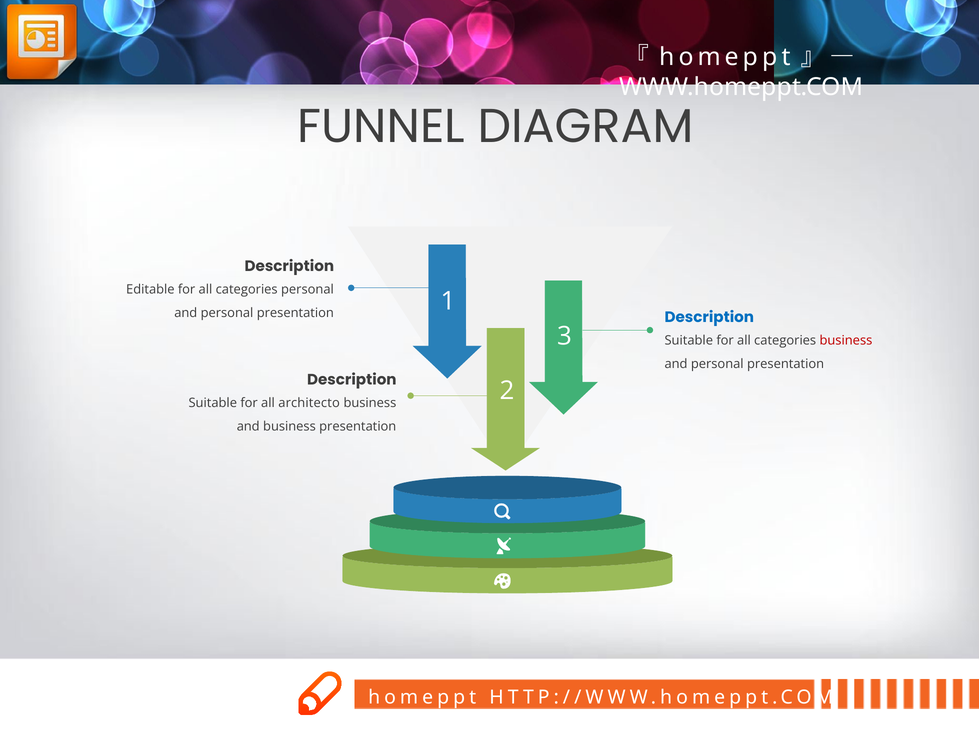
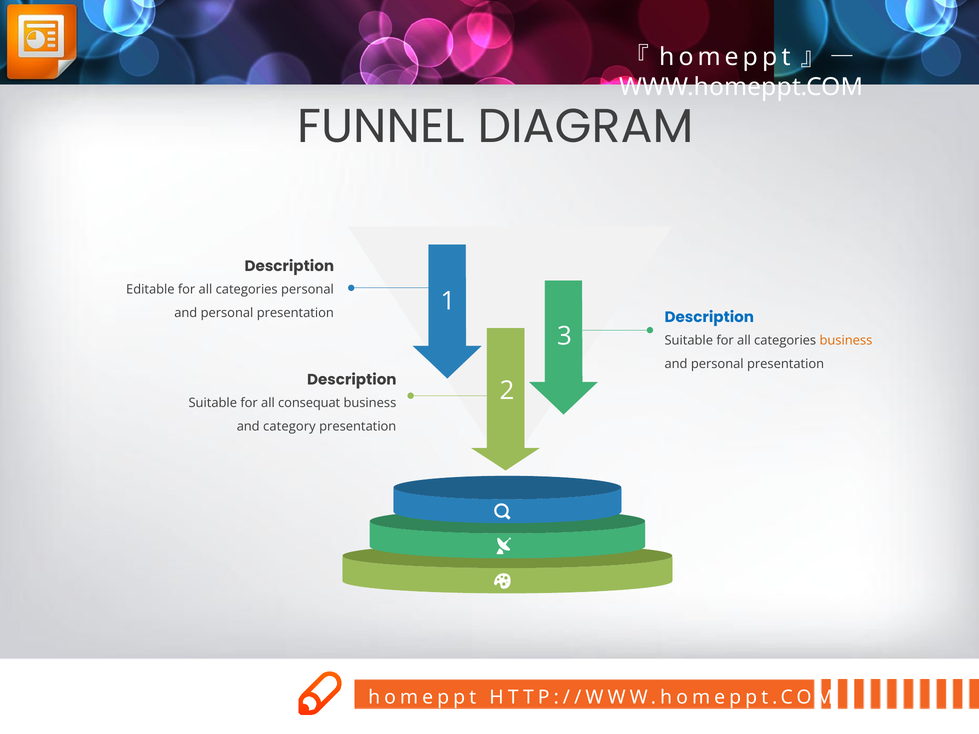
business colour: red -> orange (846, 341)
architecto: architecto -> consequat (309, 403)
and business: business -> category (289, 426)
